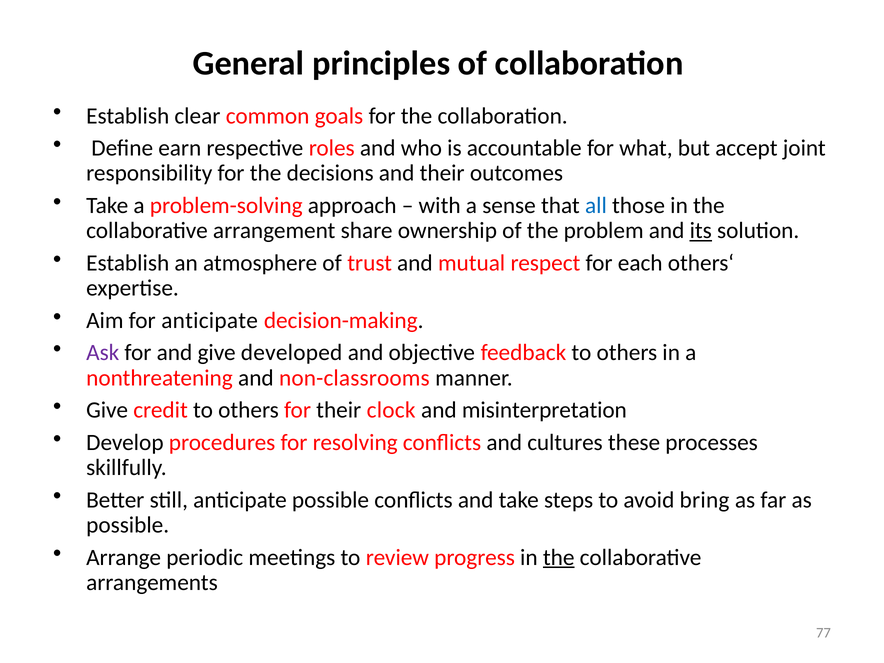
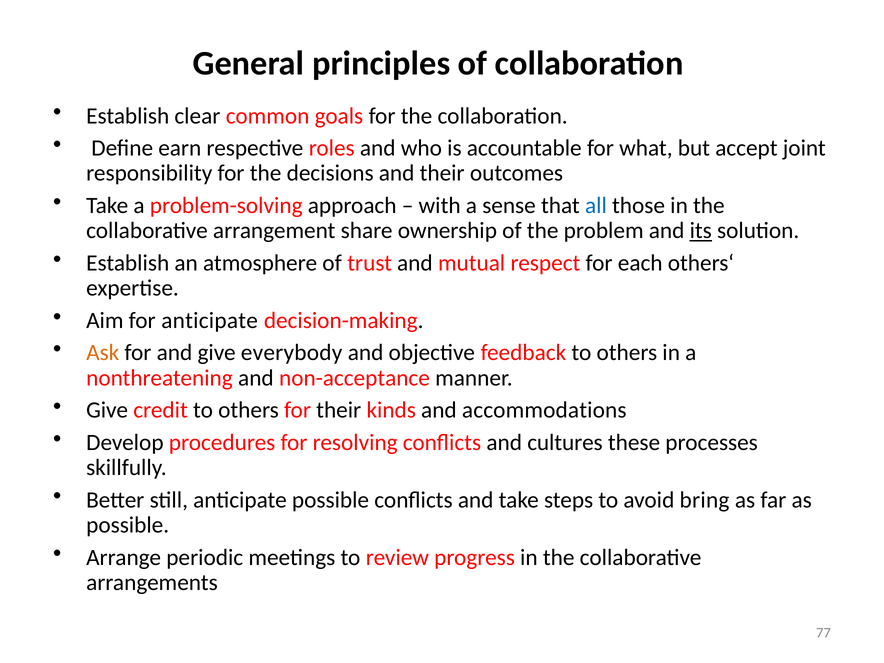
Ask colour: purple -> orange (103, 353)
developed: developed -> everybody (292, 353)
non-classrooms: non-classrooms -> non-acceptance (354, 378)
clock: clock -> kinds (391, 410)
misinterpretation: misinterpretation -> accommodations (544, 410)
the underline: present -> none (559, 557)
